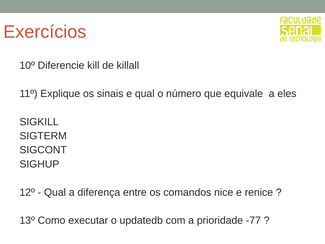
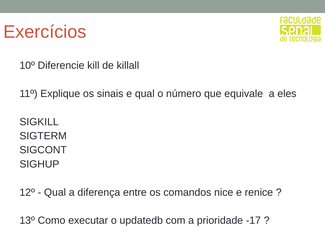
-77: -77 -> -17 (253, 220)
